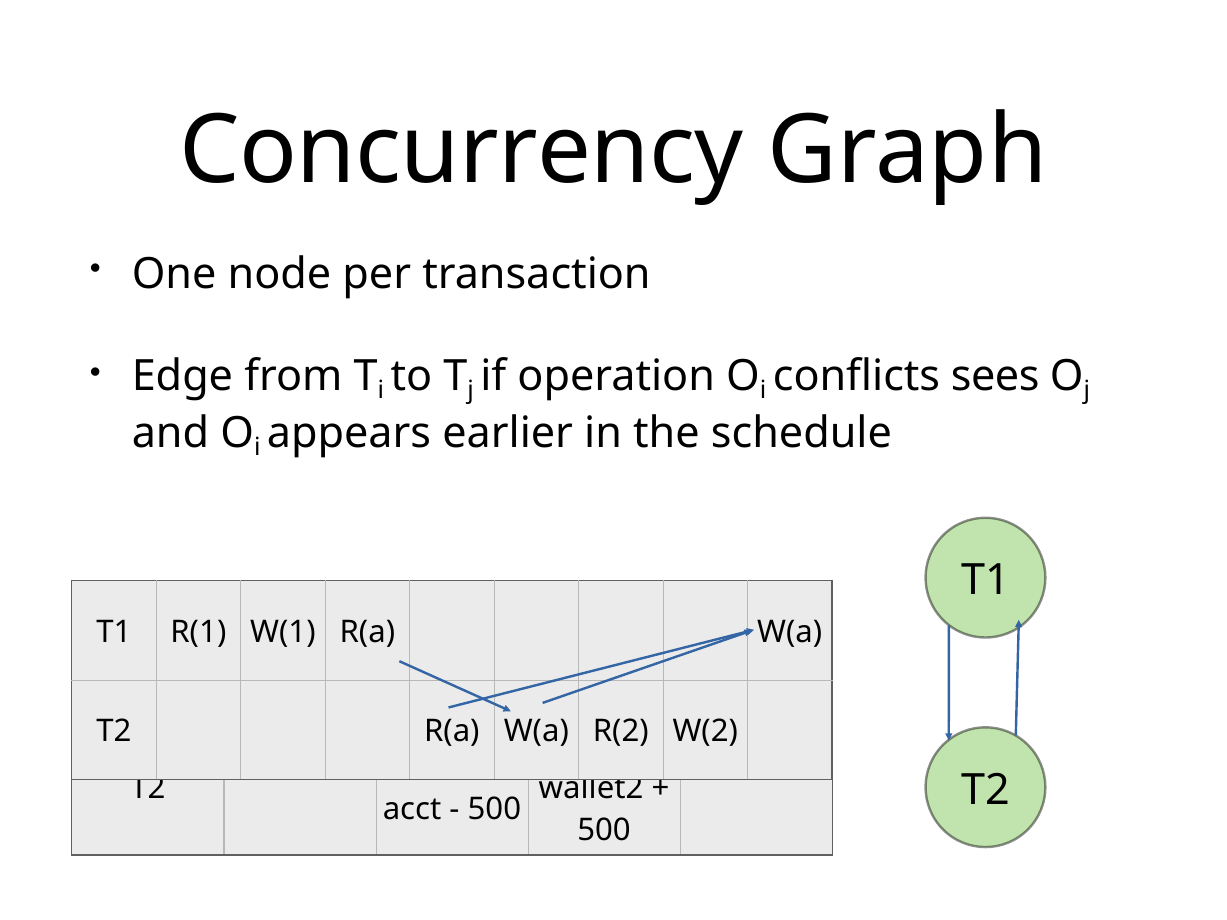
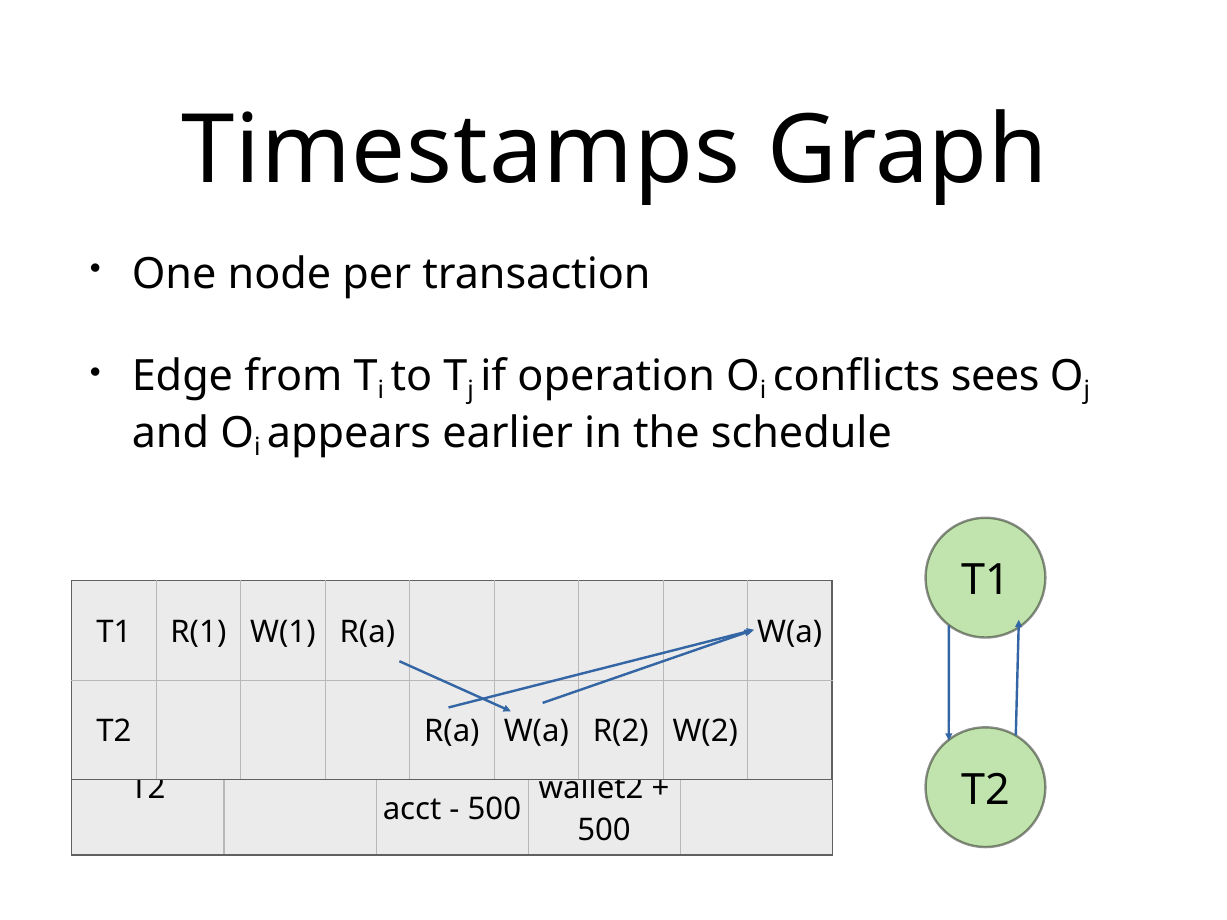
Concurrency: Concurrency -> Timestamps (461, 150)
